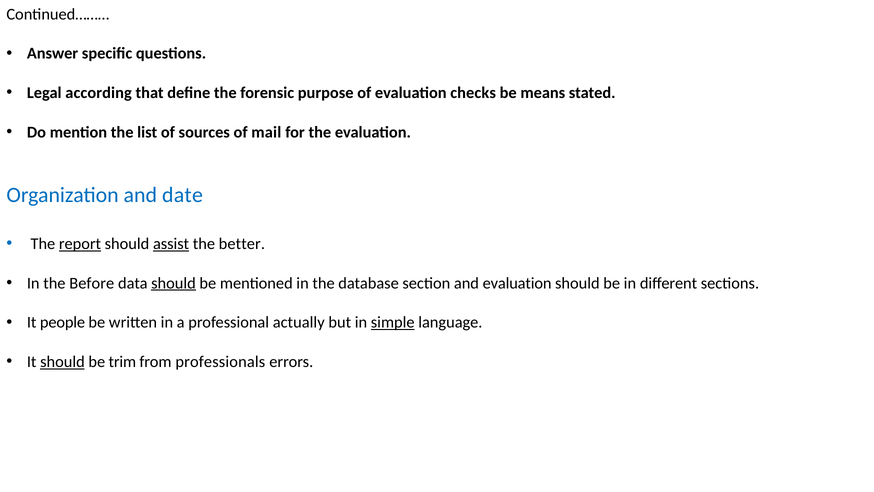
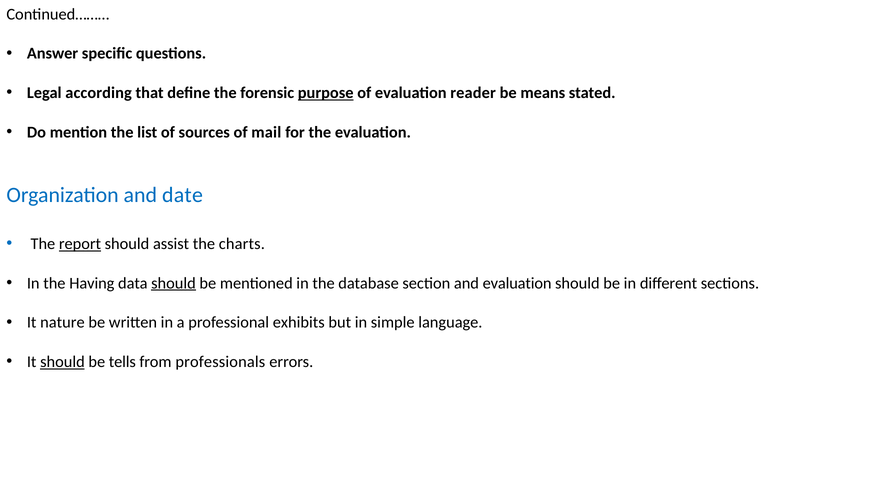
purpose underline: none -> present (326, 93)
checks: checks -> reader (473, 93)
assist underline: present -> none (171, 244)
better: better -> charts (242, 244)
Before: Before -> Having (92, 283)
people: people -> nature (62, 322)
actually: actually -> exhibits (299, 322)
simple underline: present -> none (393, 322)
trim: trim -> tells (122, 362)
